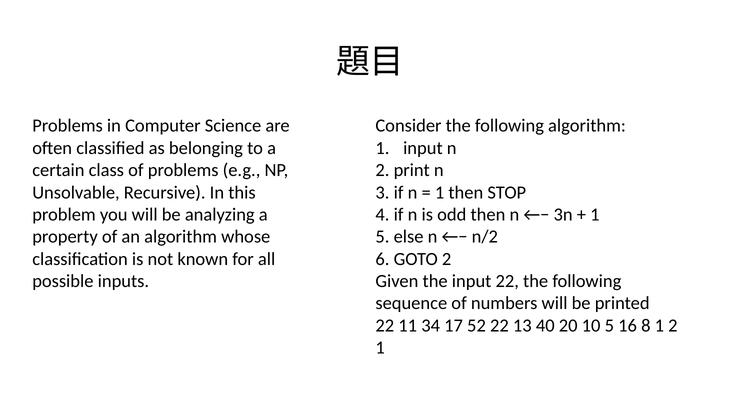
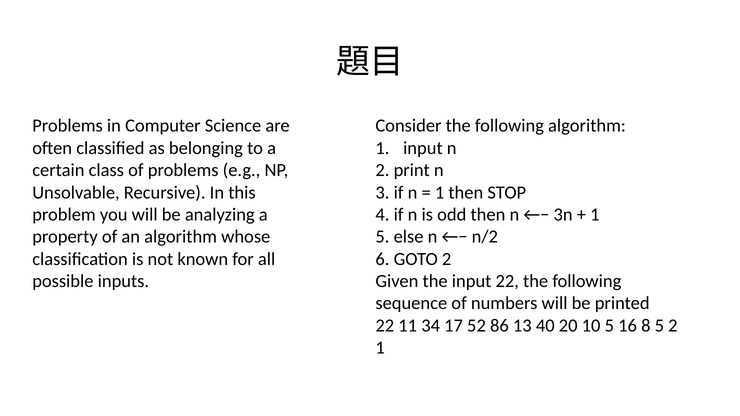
52 22: 22 -> 86 (499, 326)
8 1: 1 -> 5 (659, 326)
